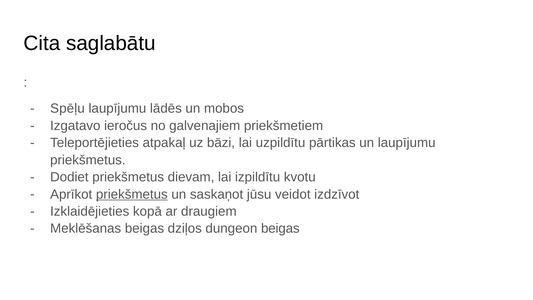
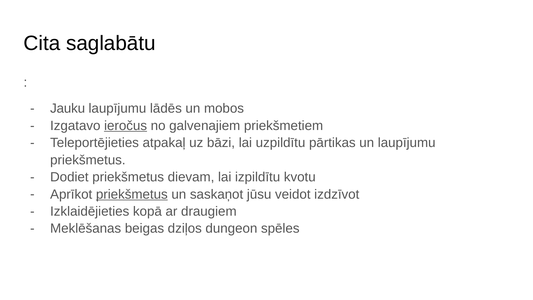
Spēļu: Spēļu -> Jauku (68, 108)
ieročus underline: none -> present (126, 126)
dungeon beigas: beigas -> spēles (280, 228)
